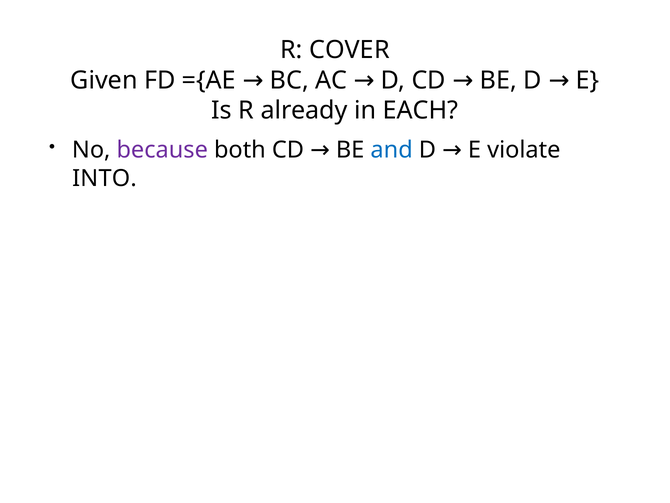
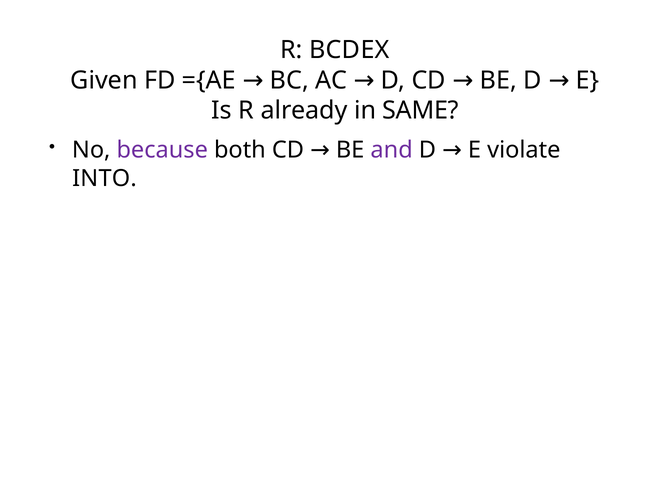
COVER: COVER -> BCDEX (349, 50)
EACH: EACH -> SAME (421, 110)
and colour: blue -> purple (392, 150)
